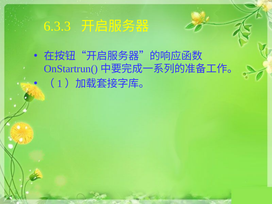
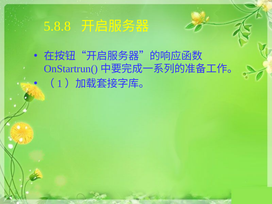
6.3.3: 6.3.3 -> 5.8.8 (57, 26)
